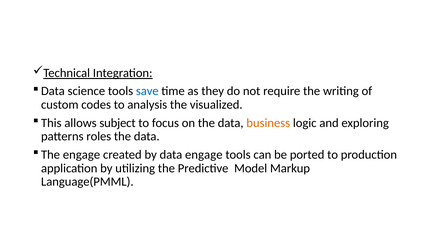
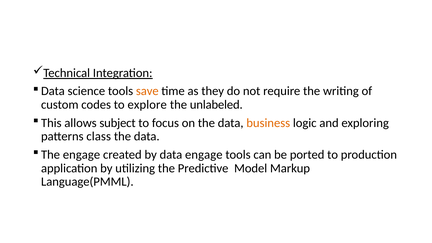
save colour: blue -> orange (147, 91)
analysis: analysis -> explore (147, 105)
visualized: visualized -> unlabeled (216, 105)
roles: roles -> class (99, 136)
